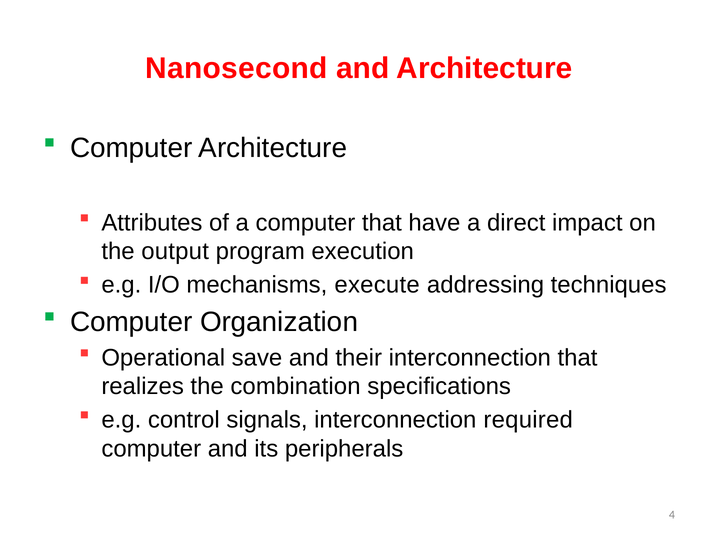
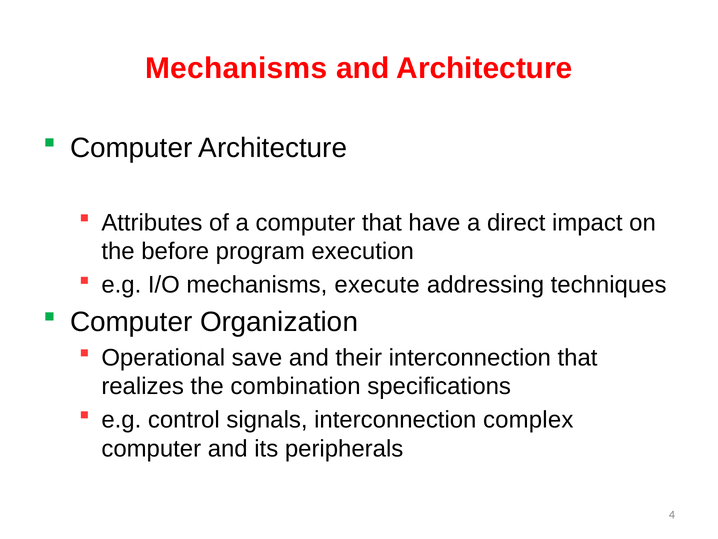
Nanosecond: Nanosecond -> Mechanisms (236, 69)
output: output -> before (175, 251)
required: required -> complex (528, 420)
